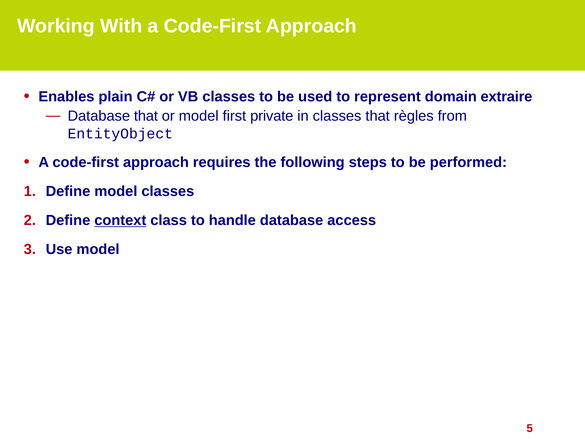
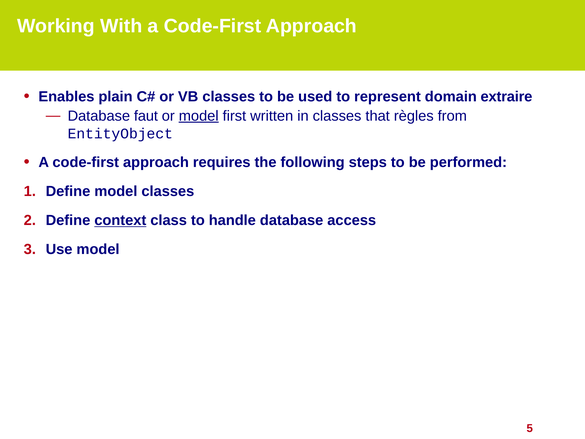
Database that: that -> faut (146, 116)
model underline: none -> present (199, 116)
private: private -> written (272, 116)
